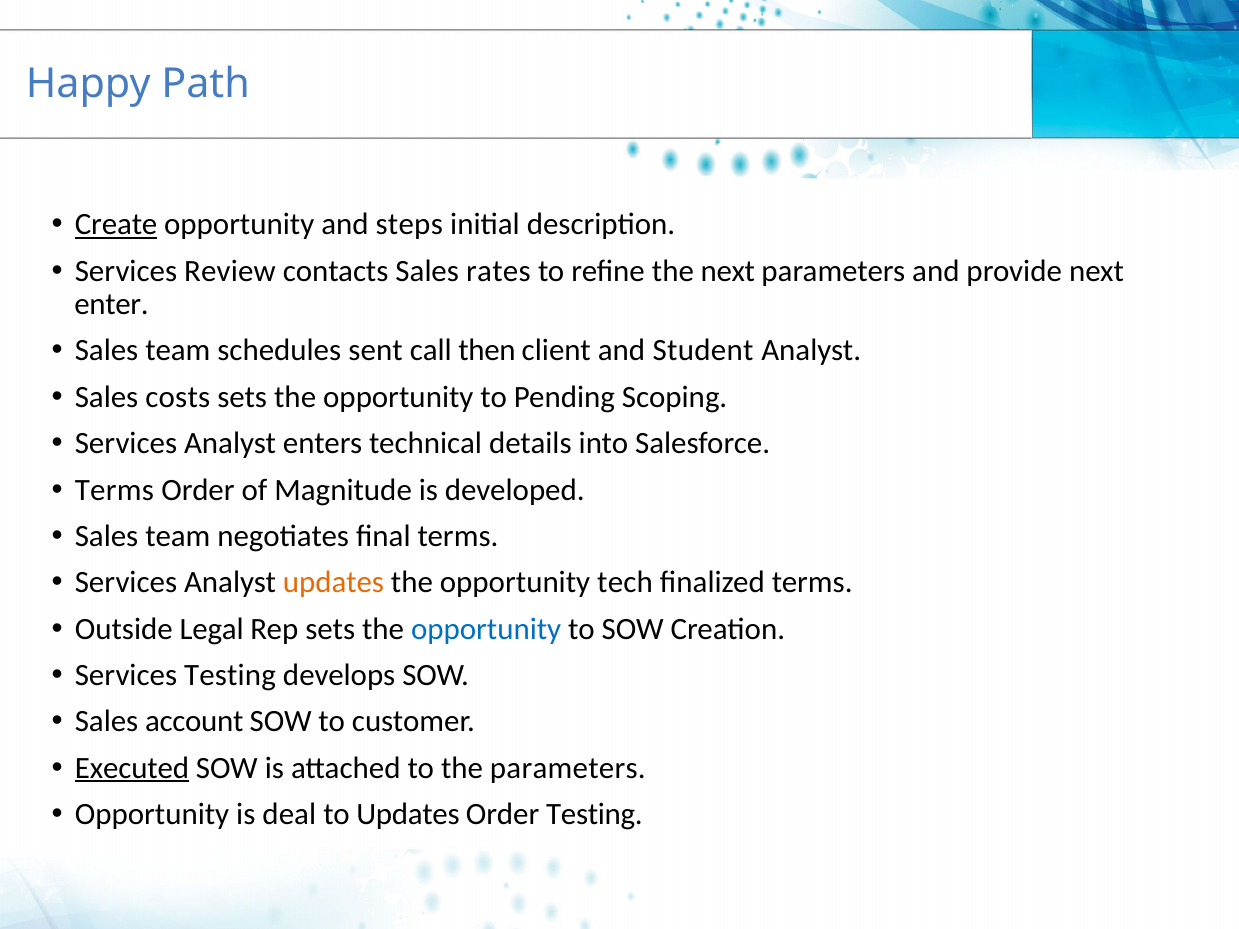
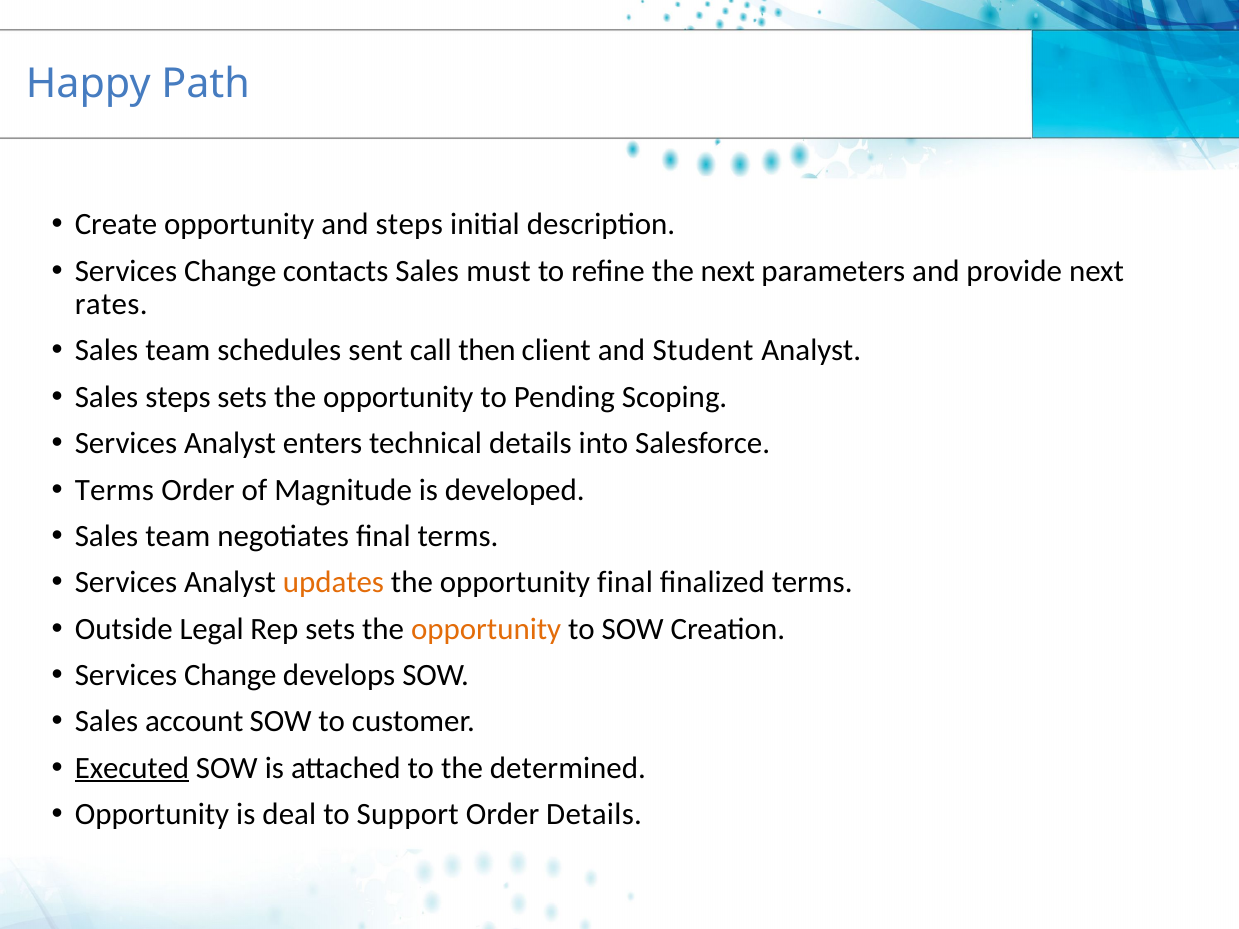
Create underline: present -> none (116, 225)
Review: Review -> Change (230, 271)
rates: rates -> must (498, 271)
enter: enter -> rates (111, 304)
Sales costs: costs -> steps (178, 397)
opportunity tech: tech -> final (625, 583)
opportunity colour: blue -> orange (486, 629)
Testing: Testing -> Change (230, 676)
the parameters: parameters -> determined (568, 768)
to Updates: Updates -> Support (408, 815)
Order Testing: Testing -> Details (594, 815)
